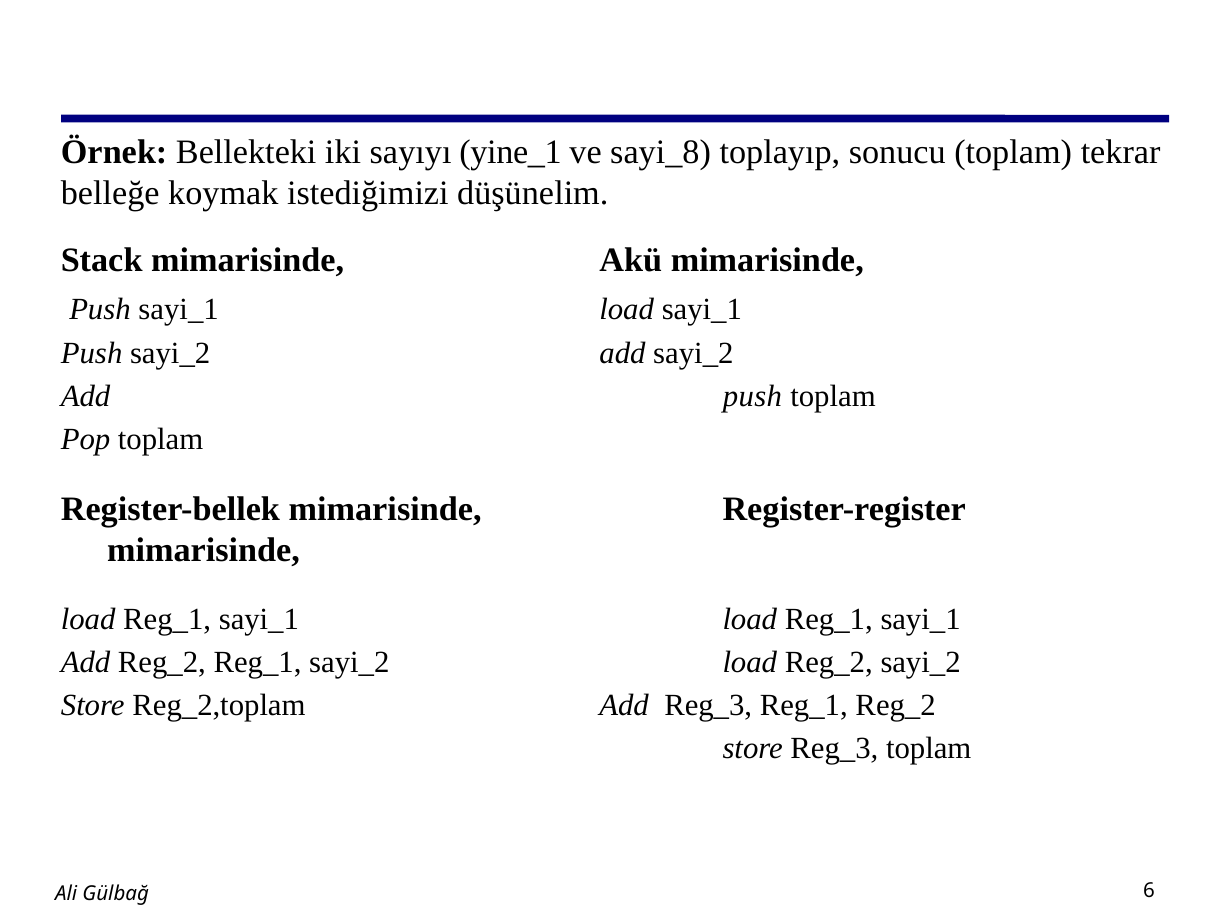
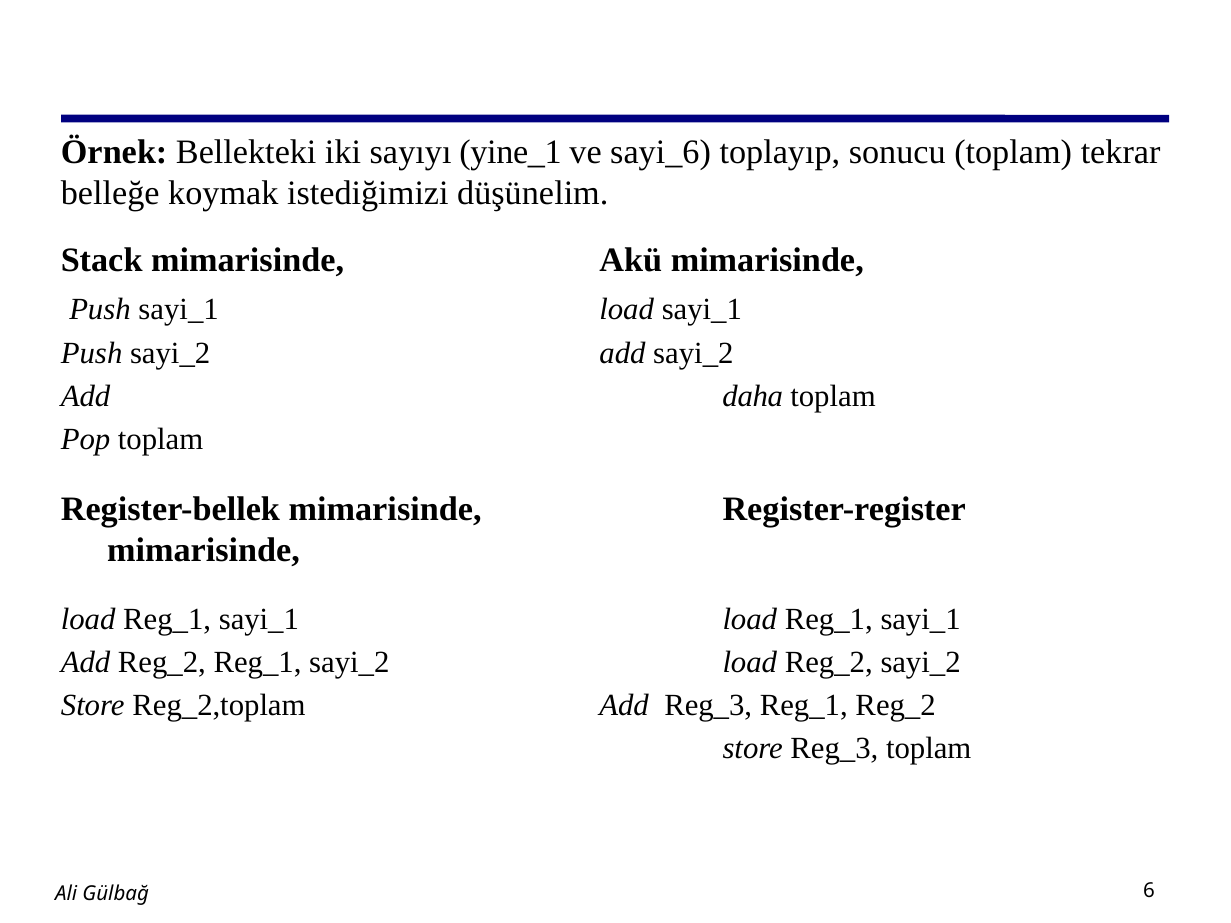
sayi_8: sayi_8 -> sayi_6 (661, 152)
Add push: push -> daha (753, 396)
